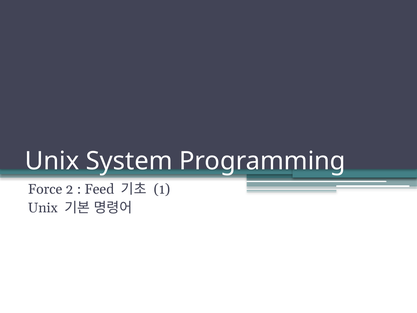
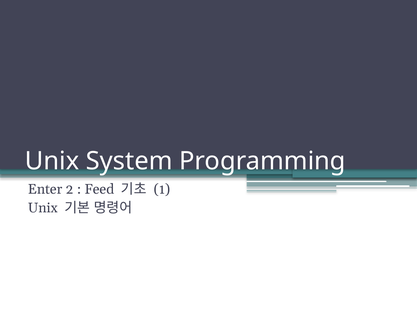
Force: Force -> Enter (45, 189)
